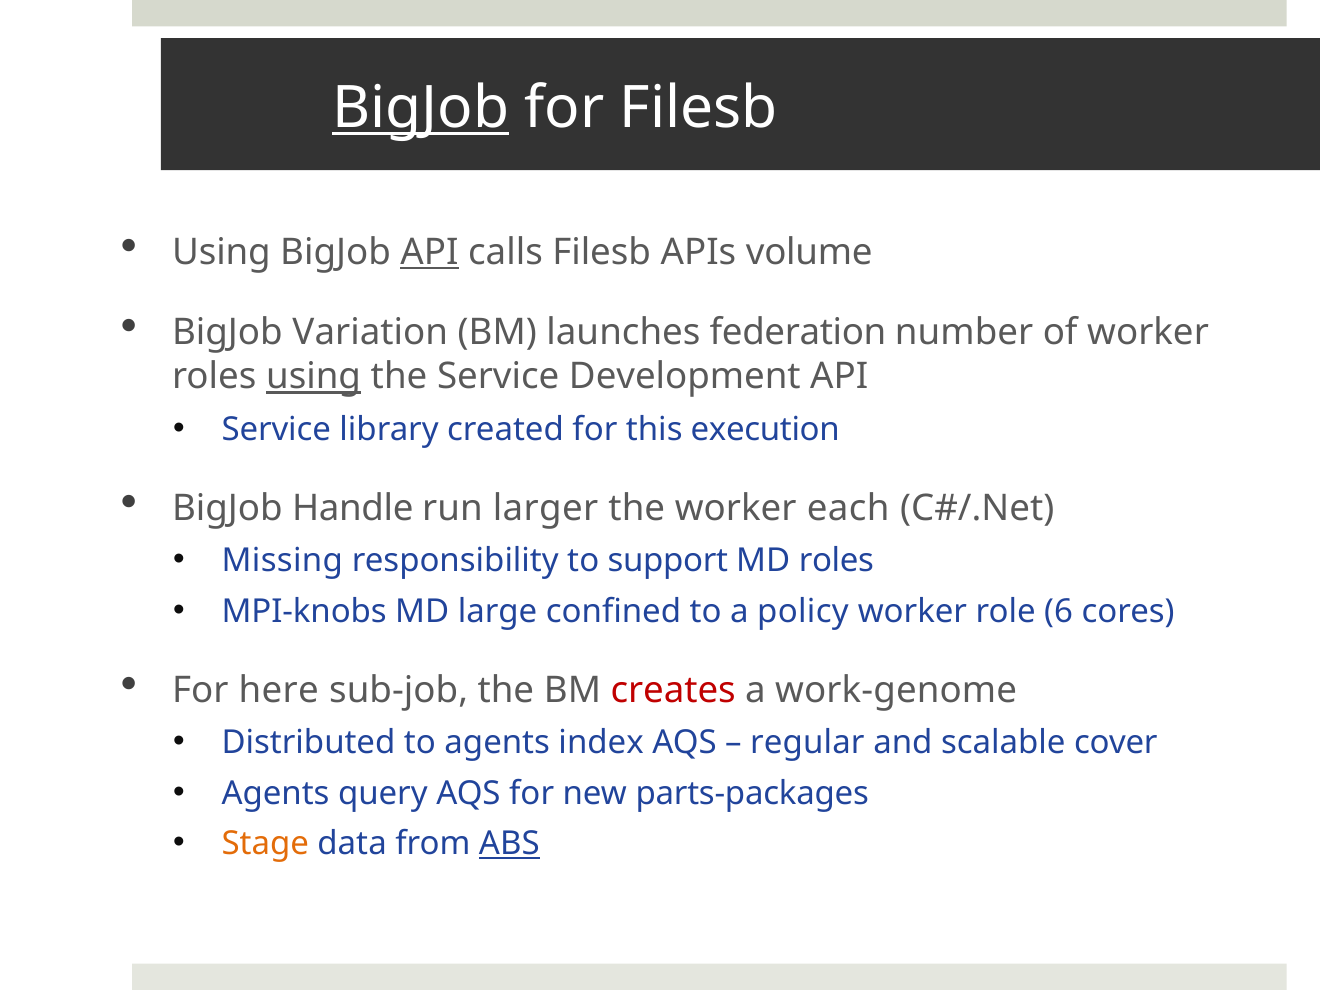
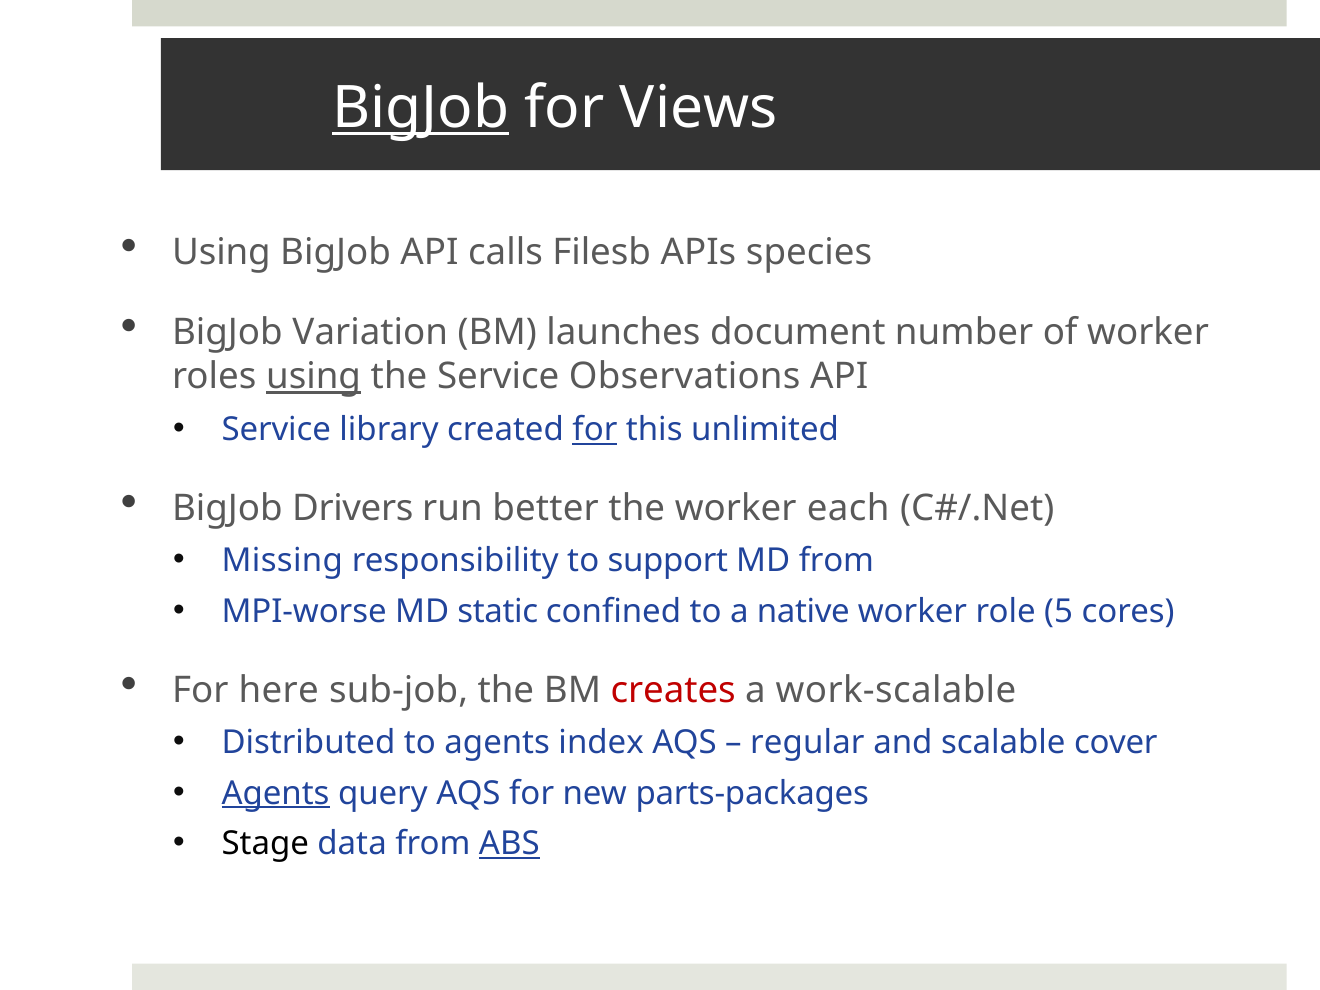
for Filesb: Filesb -> Views (699, 108)
API underline: present -> none (429, 252)
volume: volume -> species (809, 252)
federation: federation -> document (798, 333)
Development: Development -> Observations (685, 377)
for underline: none -> present (595, 429)
execution: execution -> unlimited (765, 429)
Handle: Handle -> Drivers (353, 508)
larger: larger -> better (546, 508)
MD roles: roles -> from (836, 561)
MPI-knobs: MPI-knobs -> MPI-worse (304, 611)
large: large -> static (498, 611)
policy: policy -> native (803, 611)
6: 6 -> 5 (1059, 611)
work-genome: work-genome -> work-scalable (896, 690)
Agents underline: none -> present (276, 793)
Stage colour: orange -> black (265, 844)
